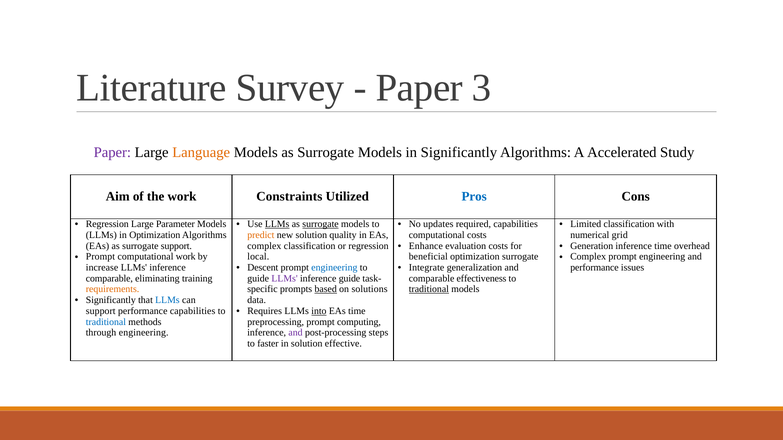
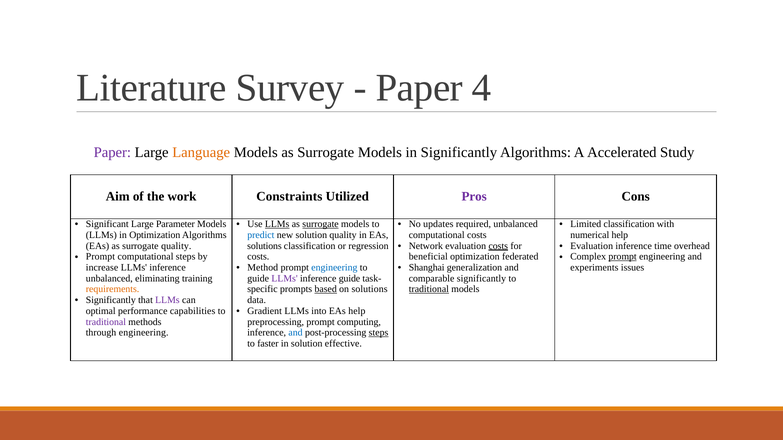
3: 3 -> 4 (482, 88)
Pros colour: blue -> purple (474, 197)
Regression: Regression -> Significant (107, 224)
required capabilities: capabilities -> unbalanced (516, 224)
predict colour: orange -> blue (261, 235)
numerical grid: grid -> help (620, 235)
surrogate support: support -> quality (176, 246)
complex: complex -> solutions (264, 246)
Enhance: Enhance -> Network (426, 246)
costs underline: none -> present (498, 246)
Generation: Generation -> Evaluation (592, 246)
computational work: work -> steps (186, 257)
local: local -> costs (258, 257)
optimization surrogate: surrogate -> federated (520, 257)
prompt underline: none -> present (623, 257)
performance: performance -> experiments (594, 268)
Descent: Descent -> Method (263, 268)
Integrate: Integrate -> Shanghai (427, 268)
comparable: comparable -> unbalanced (109, 279)
comparable effectiveness: effectiveness -> significantly (481, 279)
LLMs colour: blue -> purple (167, 300)
support: support -> optimal (101, 311)
Requires: Requires -> Gradient (265, 311)
into underline: present -> none (319, 311)
EAs time: time -> help (357, 311)
traditional colour: blue -> purple (106, 322)
and colour: purple -> blue (296, 333)
steps underline: none -> present (379, 333)
